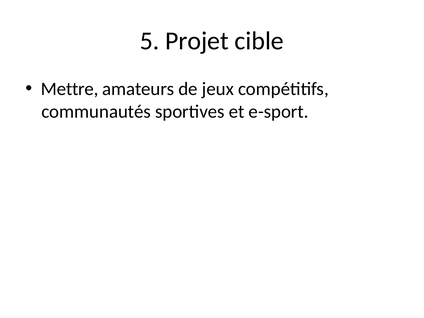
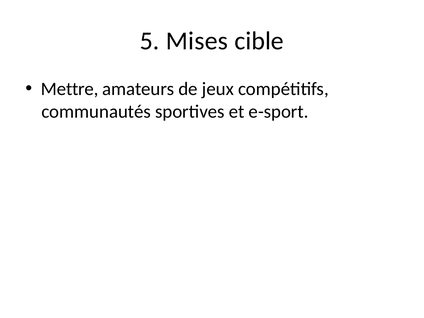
Projet: Projet -> Mises (197, 41)
